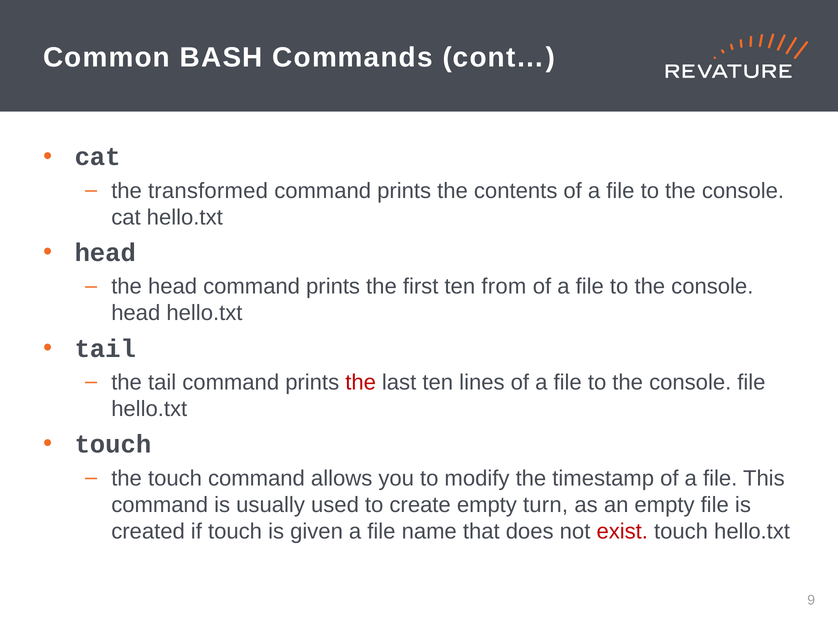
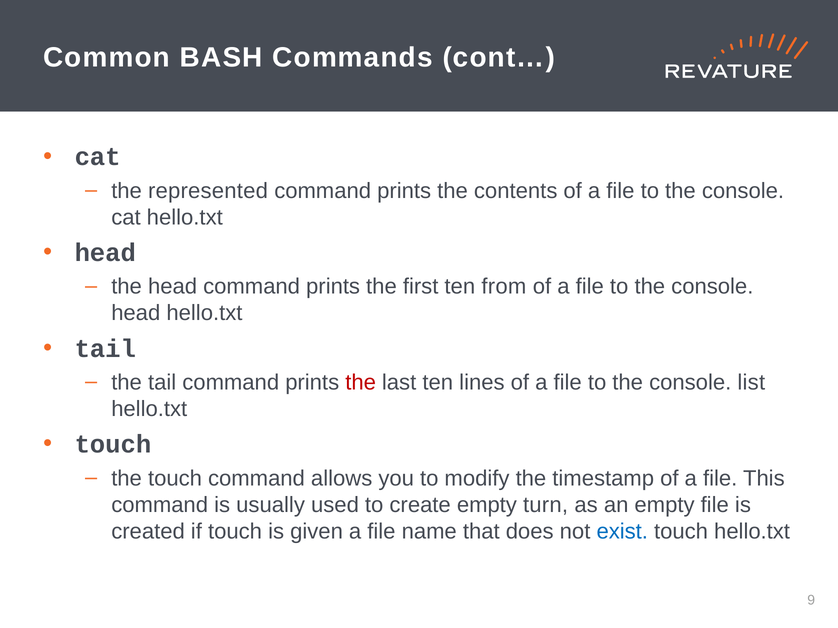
transformed: transformed -> represented (208, 191)
console file: file -> list (751, 383)
exist colour: red -> blue (622, 532)
